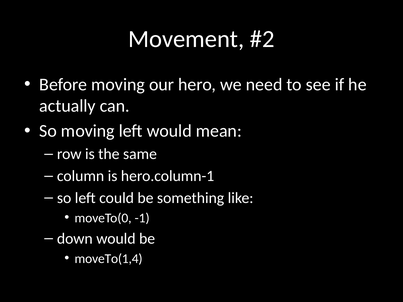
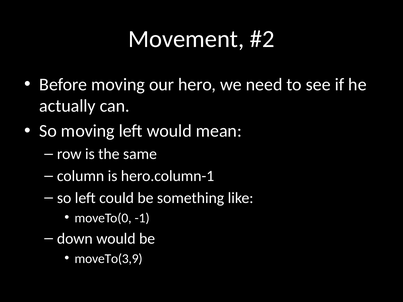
moveTo(1,4: moveTo(1,4 -> moveTo(3,9 (109, 259)
